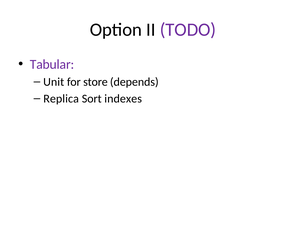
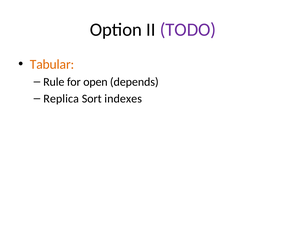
Tabular colour: purple -> orange (52, 64)
Unit: Unit -> Rule (54, 82)
store: store -> open (95, 82)
